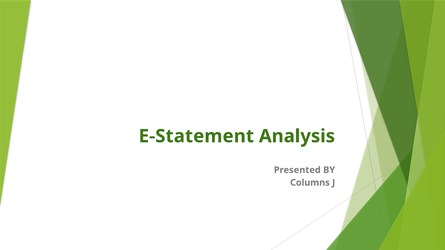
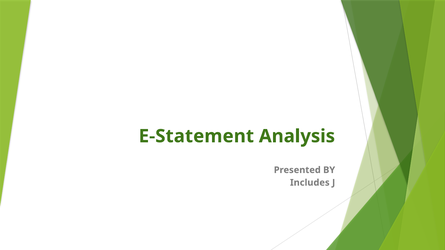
Columns: Columns -> Includes (310, 183)
